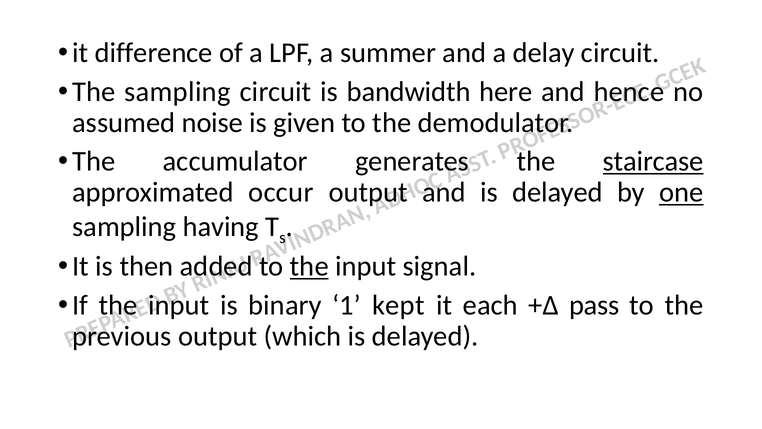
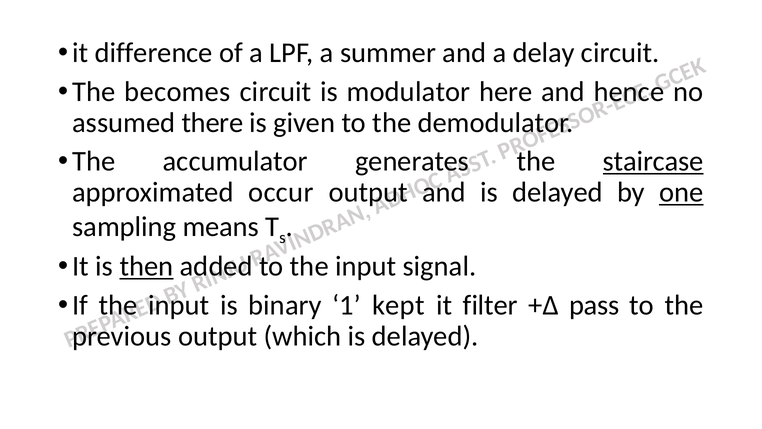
The sampling: sampling -> becomes (178, 92)
bandwidth: bandwidth -> modulator (409, 92)
noise: noise -> there (212, 123)
having: having -> means (221, 226)
then underline: none -> present (146, 266)
the underline: present -> none (309, 266)
each: each -> filter (490, 305)
